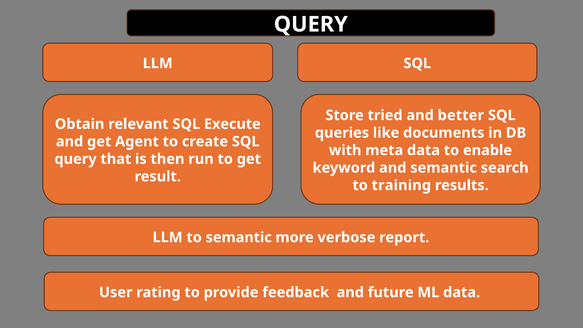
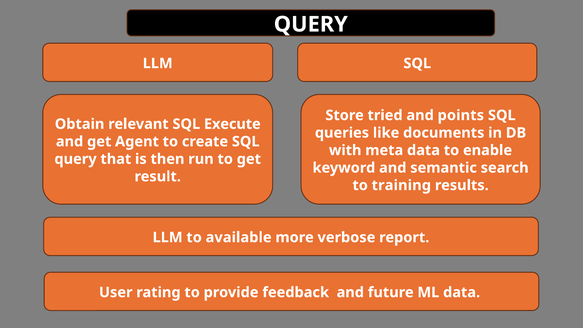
better: better -> points (461, 115)
to semantic: semantic -> available (239, 237)
